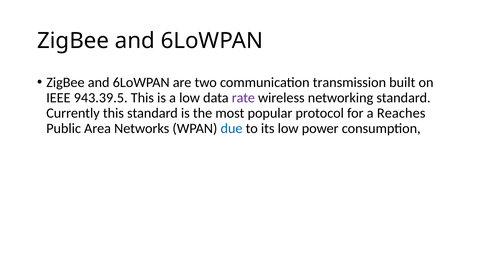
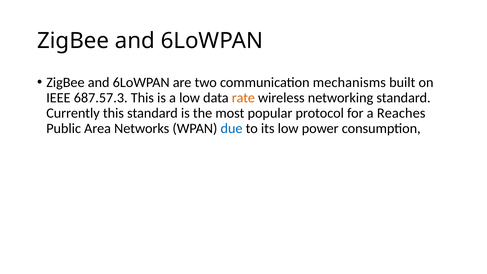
transmission: transmission -> mechanisms (349, 82)
943.39.5: 943.39.5 -> 687.57.3 (101, 98)
rate colour: purple -> orange (243, 98)
